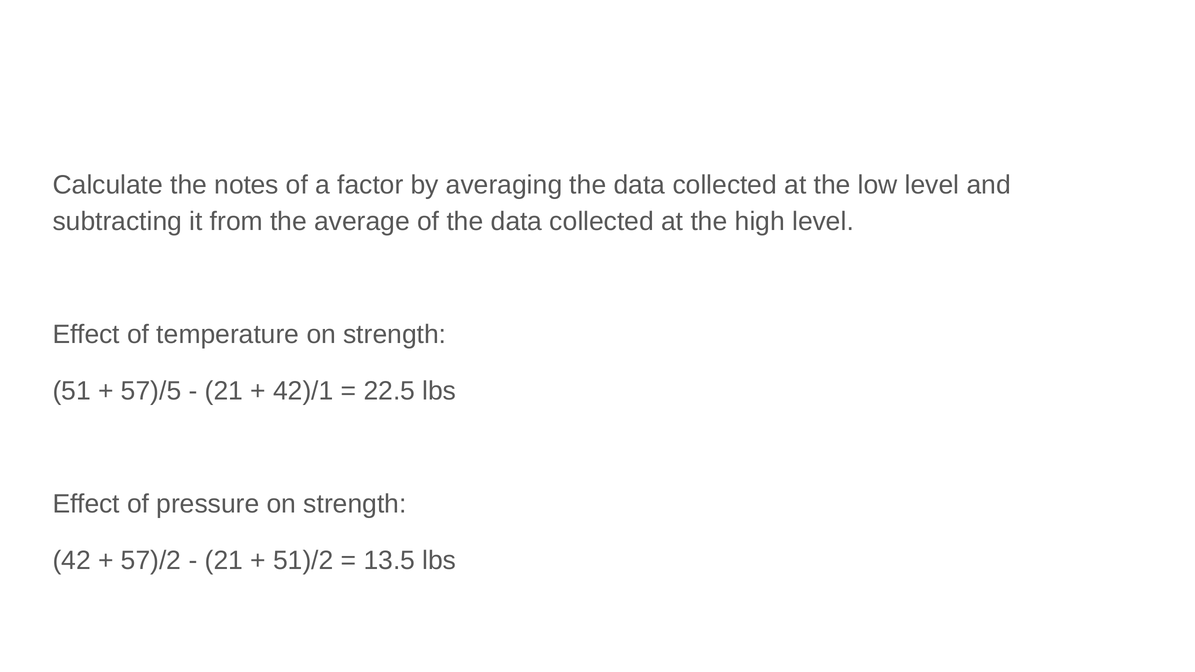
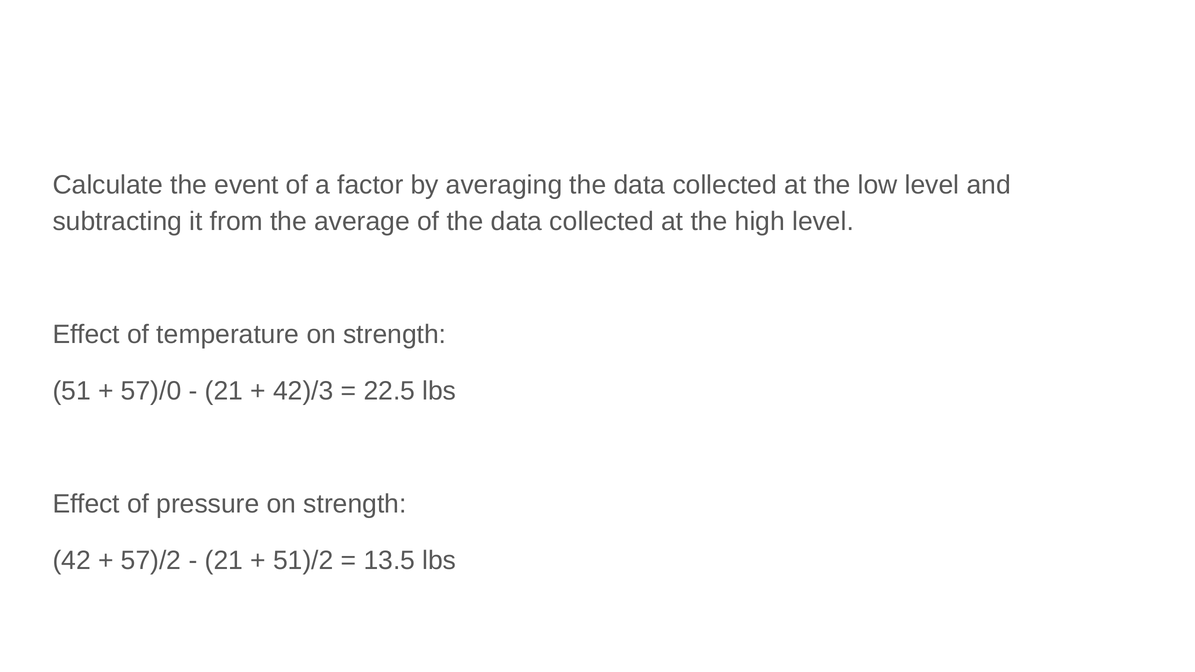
notes: notes -> event (247, 185)
57)/5: 57)/5 -> 57)/0 (151, 391)
42)/1: 42)/1 -> 42)/3 (303, 391)
